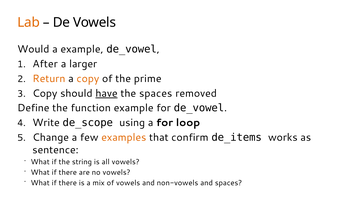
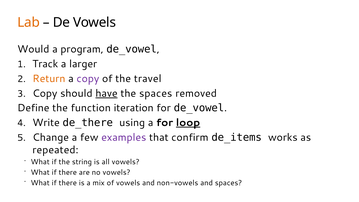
a example: example -> program (82, 49)
After: After -> Track (45, 64)
copy colour: orange -> purple (88, 79)
prime: prime -> travel (148, 79)
function example: example -> iteration (134, 108)
de_scope: de_scope -> de_there (88, 123)
loop underline: none -> present (188, 123)
examples colour: orange -> purple (124, 137)
sentence: sentence -> repeated (55, 150)
